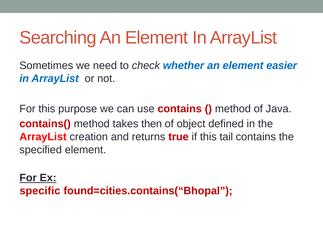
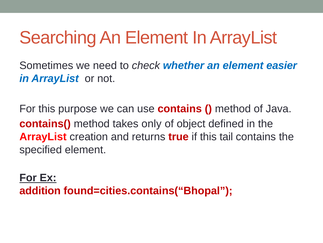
then: then -> only (152, 123)
specific: specific -> addition (40, 190)
